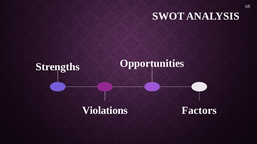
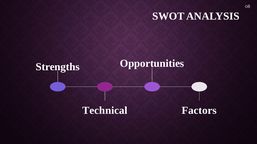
Violations: Violations -> Technical (105, 111)
